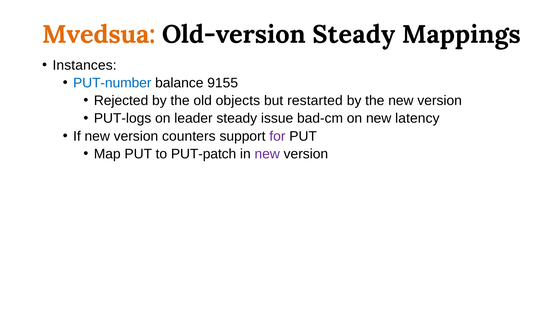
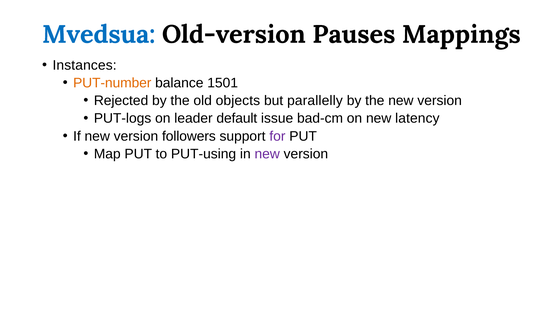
Mvedsua colour: orange -> blue (99, 35)
Old-version Steady: Steady -> Pauses (354, 35)
PUT-number colour: blue -> orange (112, 83)
9155: 9155 -> 1501 (223, 83)
restarted: restarted -> parallelly (315, 101)
leader steady: steady -> default (237, 119)
counters: counters -> followers (189, 136)
PUT-patch: PUT-patch -> PUT-using (204, 154)
